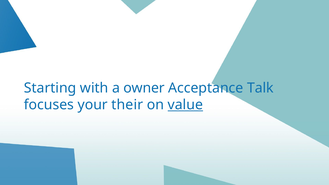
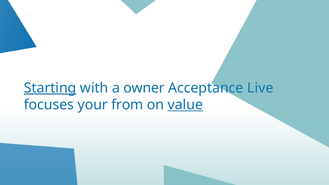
Starting underline: none -> present (50, 88)
Talk: Talk -> Live (260, 88)
their: their -> from (127, 105)
